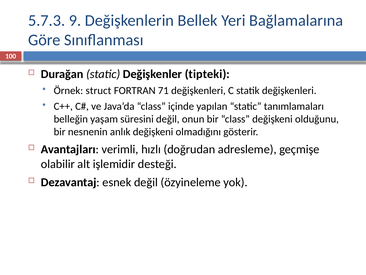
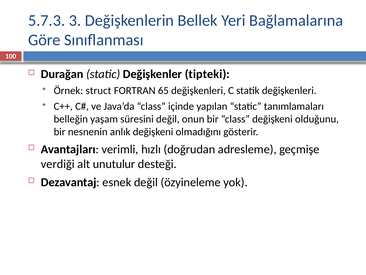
9: 9 -> 3 (75, 20)
71: 71 -> 65 (163, 90)
olabilir: olabilir -> verdiği (58, 164)
işlemidir: işlemidir -> unutulur (114, 164)
